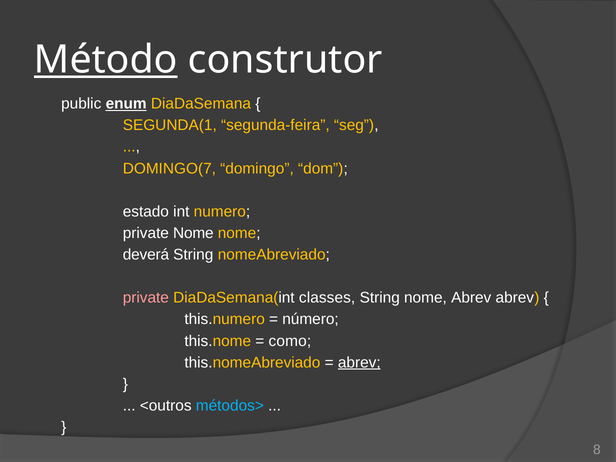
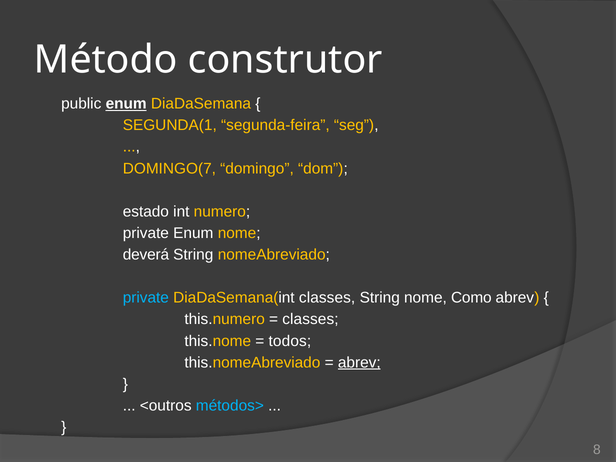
Método underline: present -> none (106, 60)
private Nome: Nome -> Enum (193, 233)
private colour: pink -> light blue (146, 298)
nome Abrev: Abrev -> Como (471, 298)
número: número -> classes (310, 319)
como: como -> todos (290, 341)
